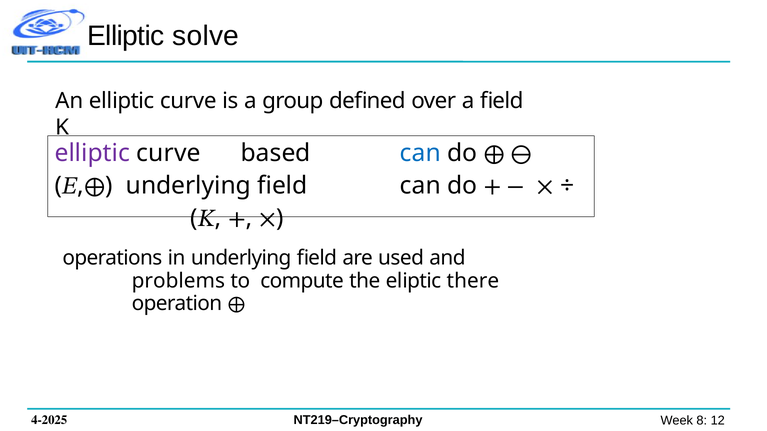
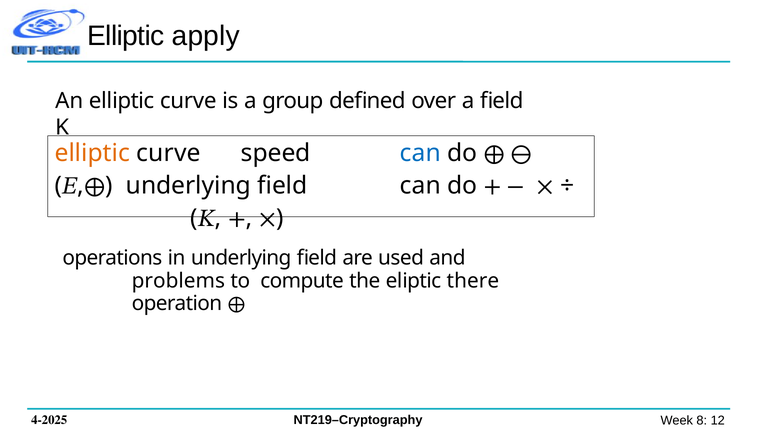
solve: solve -> apply (206, 36)
elliptic colour: purple -> orange (92, 153)
based: based -> speed (276, 153)
